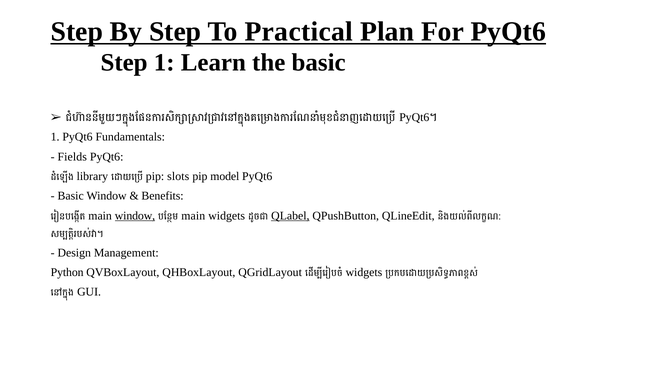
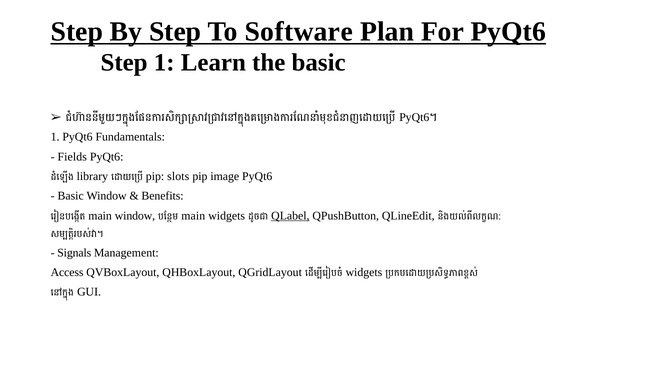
Practical: Practical -> Software (299, 31)
model: model -> image (225, 176)
window underline: present -> none (135, 216)
Design: Design -> Signals (74, 253)
Python: Python -> Access (67, 272)
